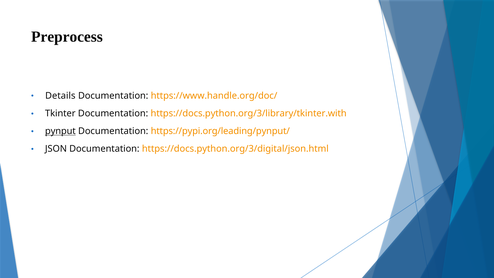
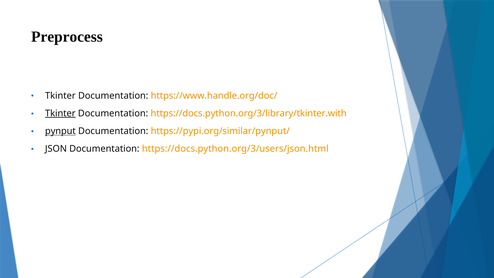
Details: Details -> Tkinter (60, 96)
Tkinter underline: none -> present (60, 113)
https://pypi.org/leading/pynput/: https://pypi.org/leading/pynput/ -> https://pypi.org/similar/pynput/ (220, 131)
https://docs.python.org/3/digital/json.html: https://docs.python.org/3/digital/json.html -> https://docs.python.org/3/users/json.html (235, 149)
